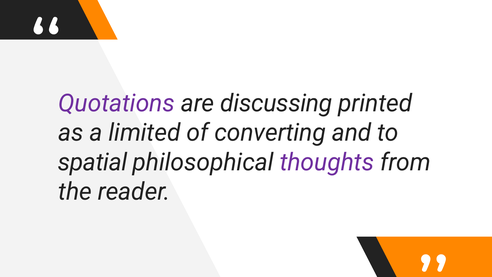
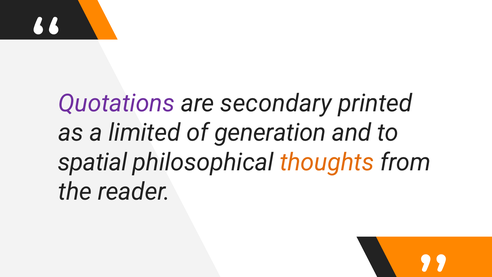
discussing: discussing -> secondary (276, 103)
converting: converting -> generation (270, 133)
thoughts colour: purple -> orange (327, 162)
